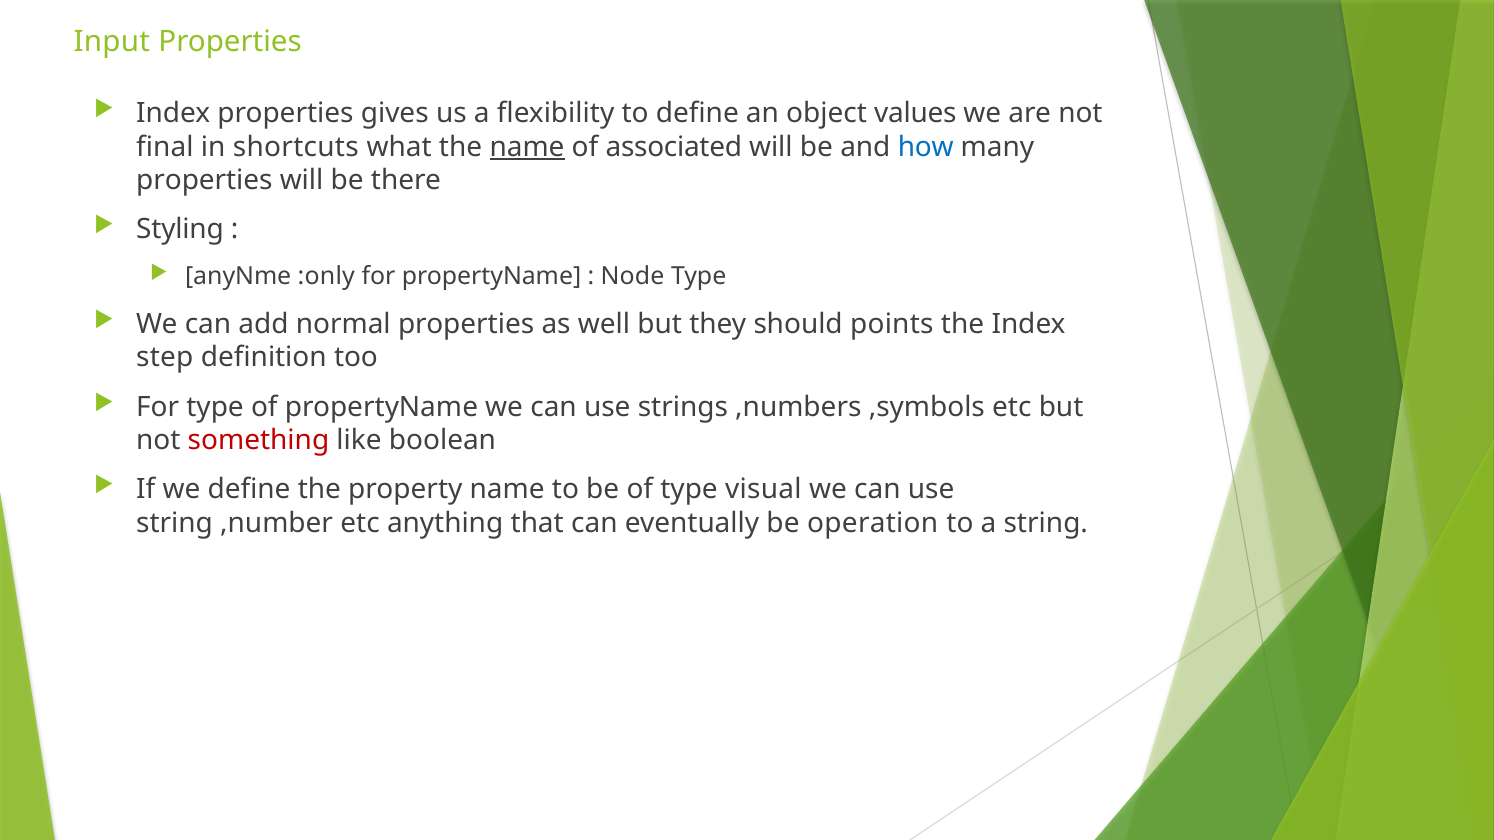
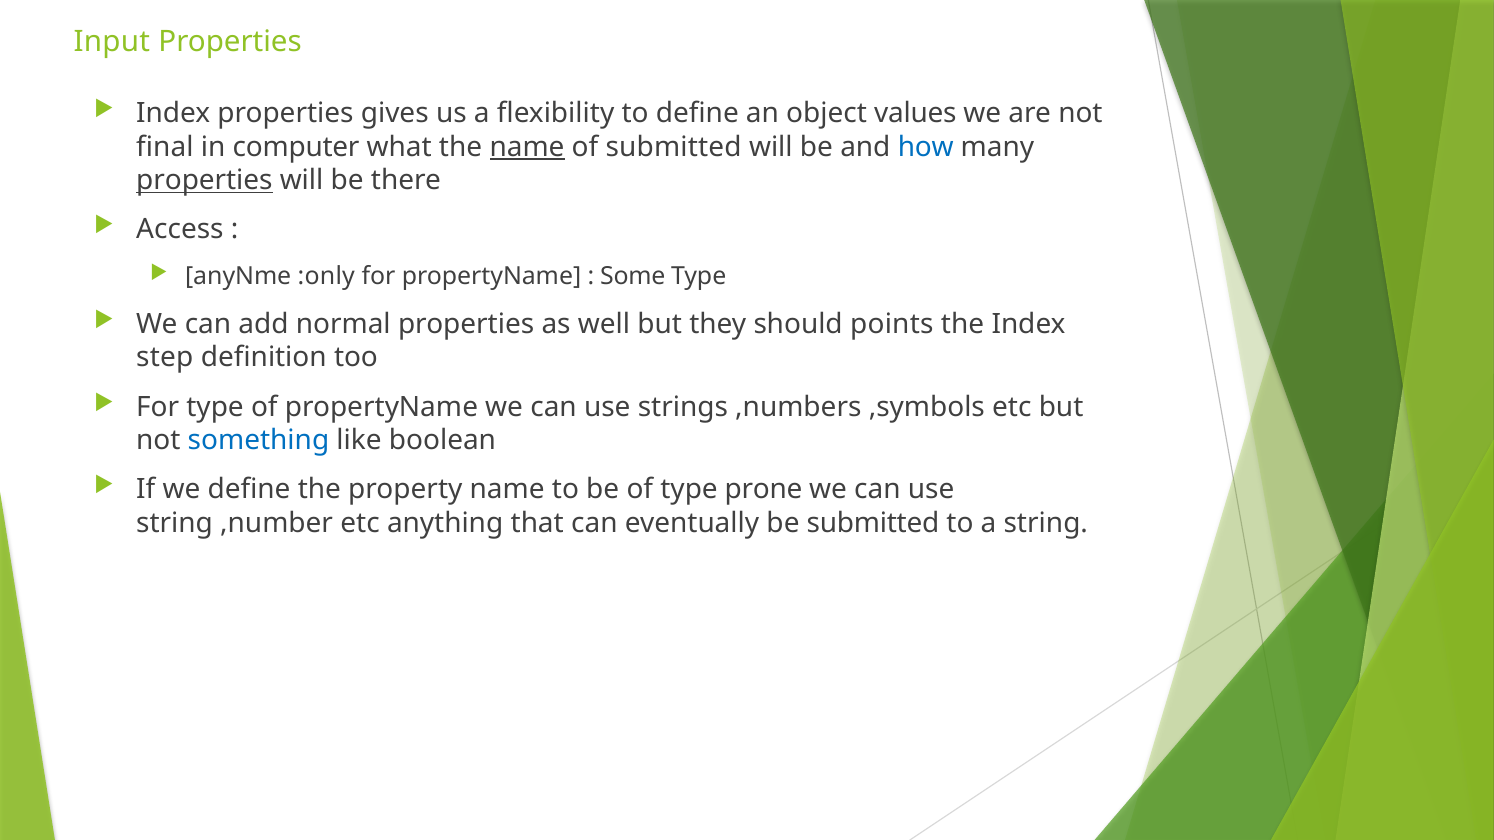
shortcuts: shortcuts -> computer (296, 147)
of associated: associated -> submitted (674, 147)
properties underline: none -> present (204, 180)
Styling: Styling -> Access (180, 230)
Node: Node -> Some (633, 277)
something colour: red -> blue (258, 441)
visual: visual -> prone (764, 490)
be operation: operation -> submitted (873, 523)
